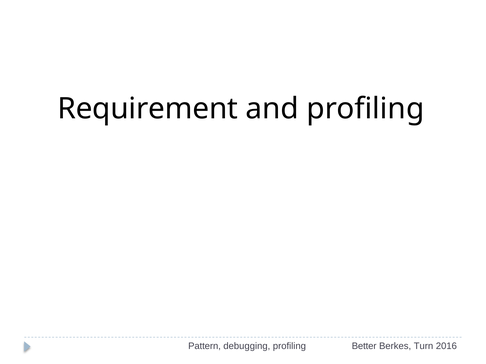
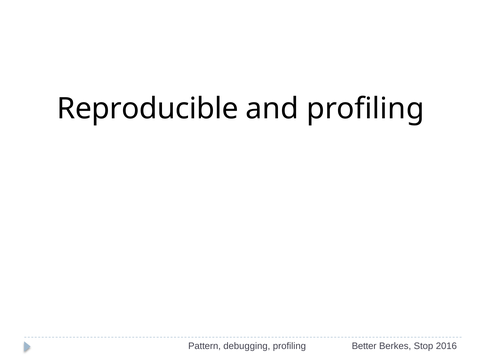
Requirement: Requirement -> Reproducible (148, 109)
Turn: Turn -> Stop (424, 347)
